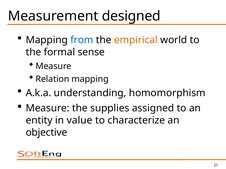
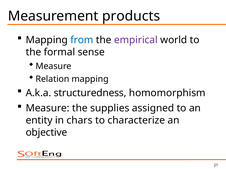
designed: designed -> products (131, 16)
empirical colour: orange -> purple (136, 40)
understanding: understanding -> structuredness (90, 93)
value: value -> chars (80, 121)
